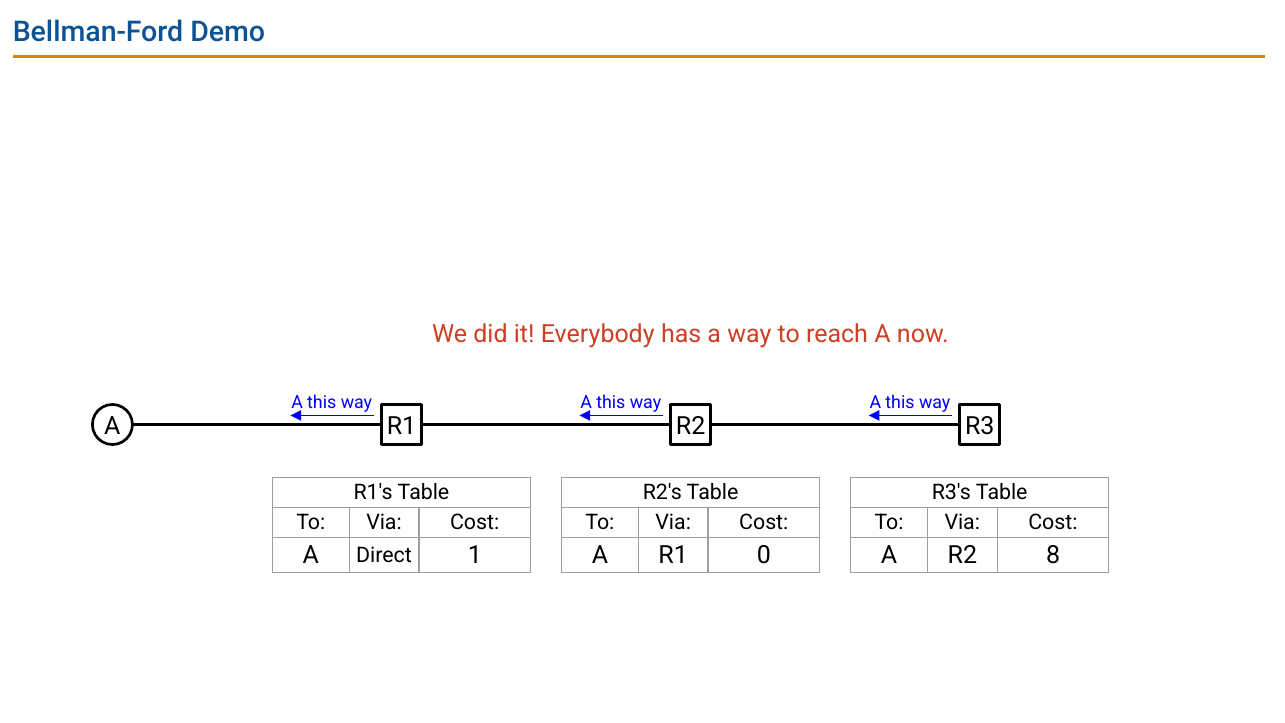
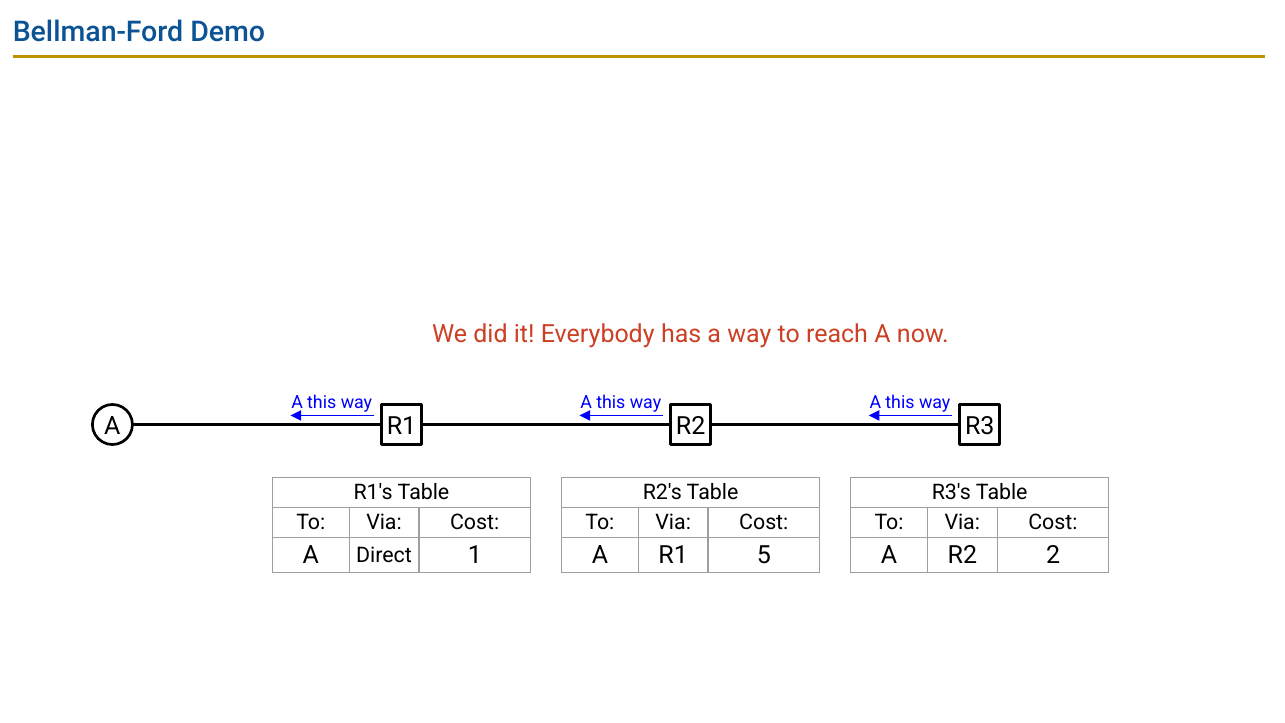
0: 0 -> 5 (764, 555)
8: 8 -> 2 (1053, 555)
